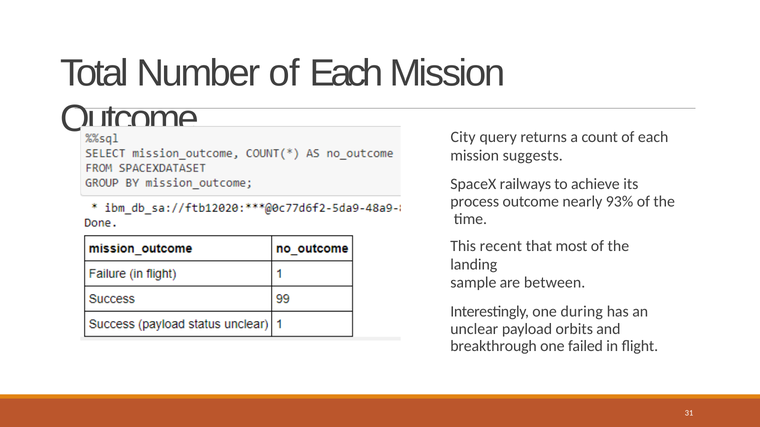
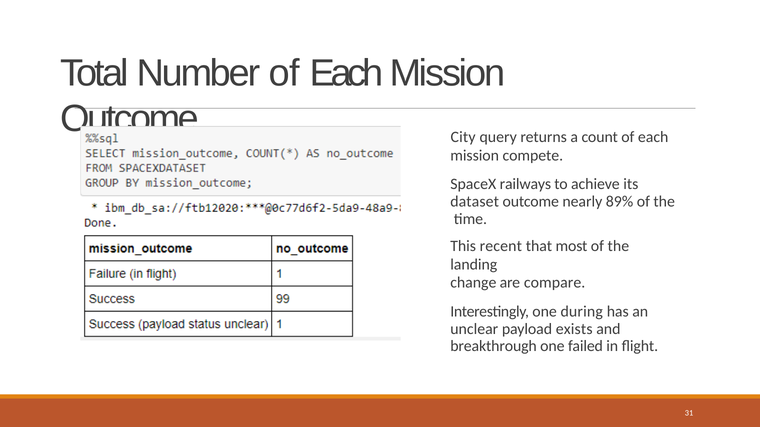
suggests: suggests -> compete (533, 156)
process: process -> dataset (475, 202)
93%: 93% -> 89% (620, 202)
sample: sample -> change (473, 283)
between: between -> compare (555, 283)
orbits: orbits -> exists (574, 329)
